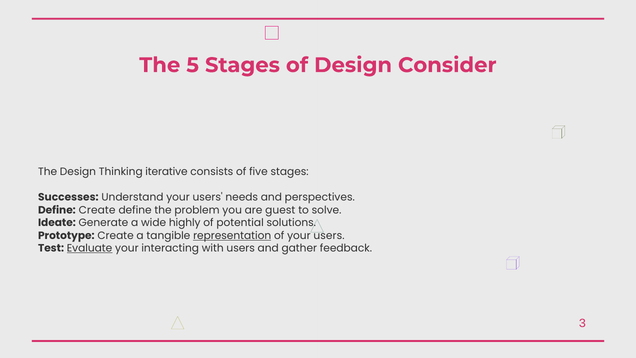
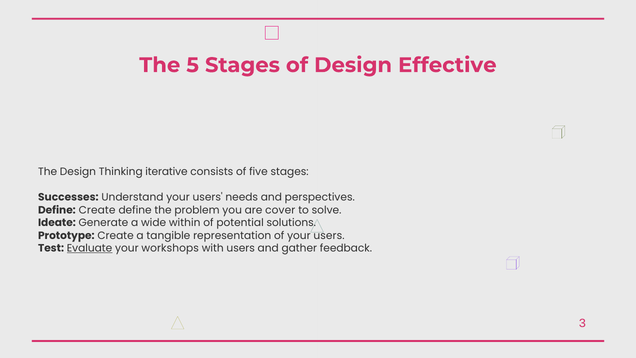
Consider: Consider -> Effective (447, 65)
guest: guest -> cover (280, 210)
highly: highly -> within (185, 223)
representation underline: present -> none (232, 235)
interacting: interacting -> workshops (170, 248)
